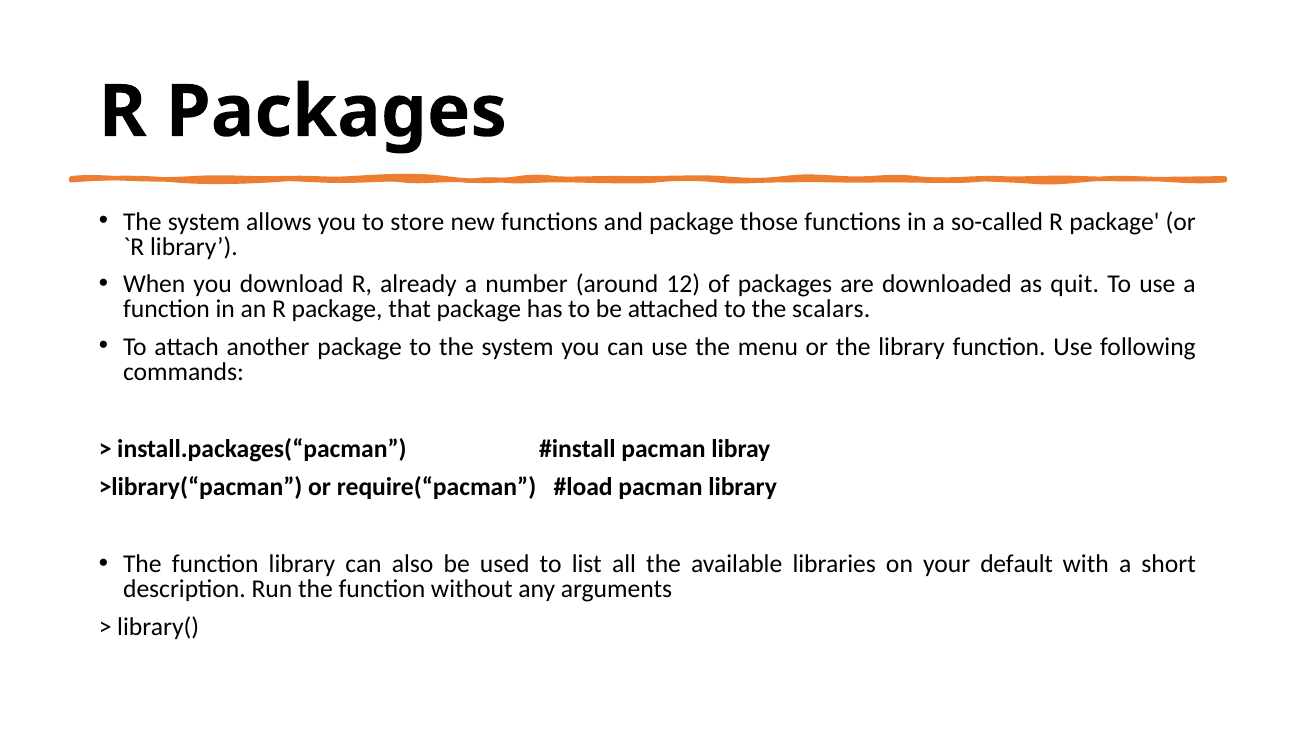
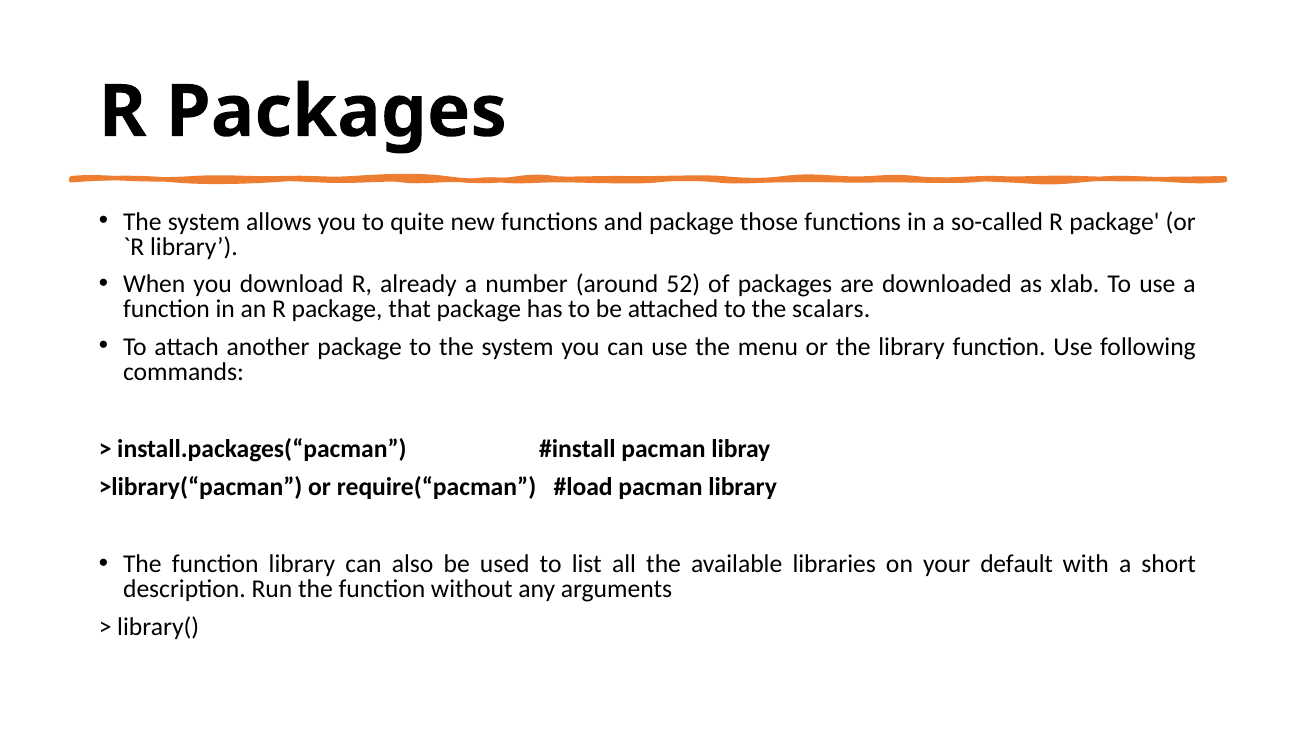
store: store -> quite (417, 222)
12: 12 -> 52 (683, 284)
quit: quit -> xlab (1075, 284)
